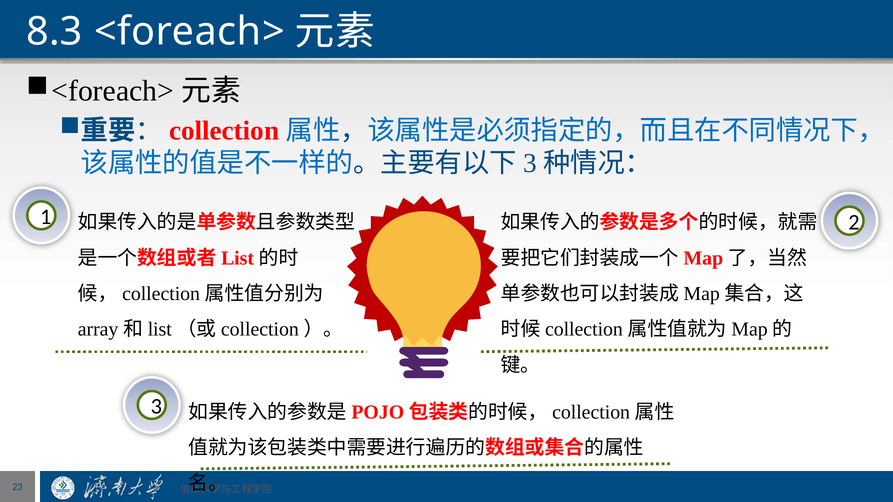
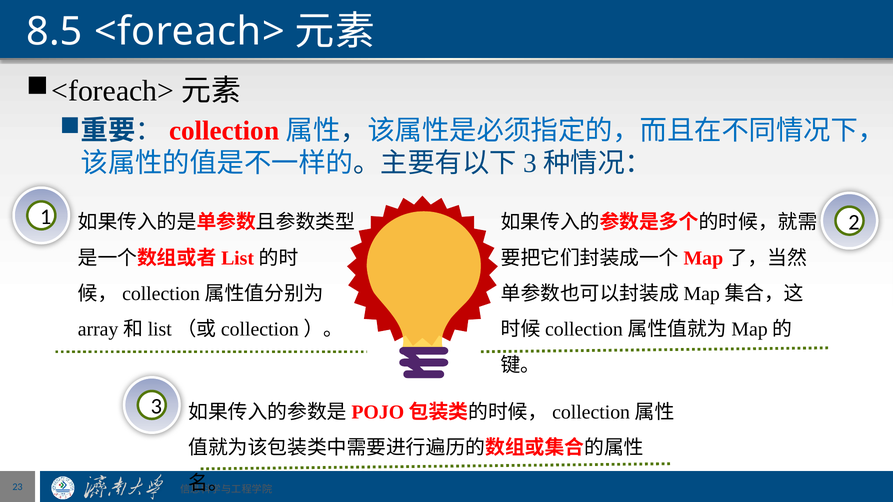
8.3: 8.3 -> 8.5 (54, 32)
